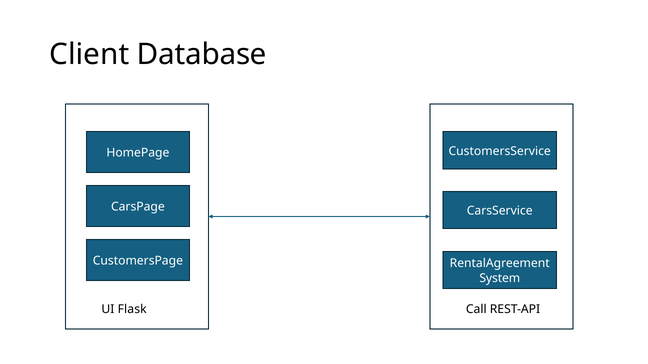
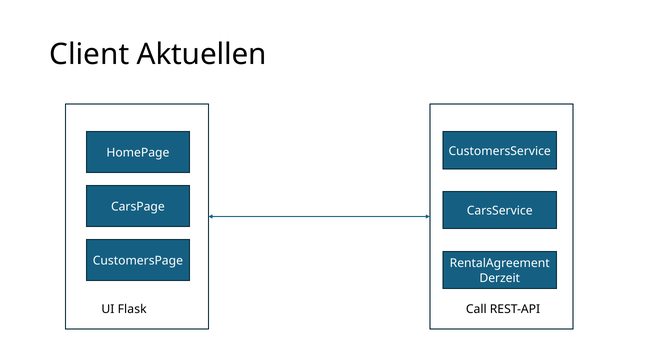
Database: Database -> Aktuellen (202, 54)
System: System -> Derzeit (500, 278)
